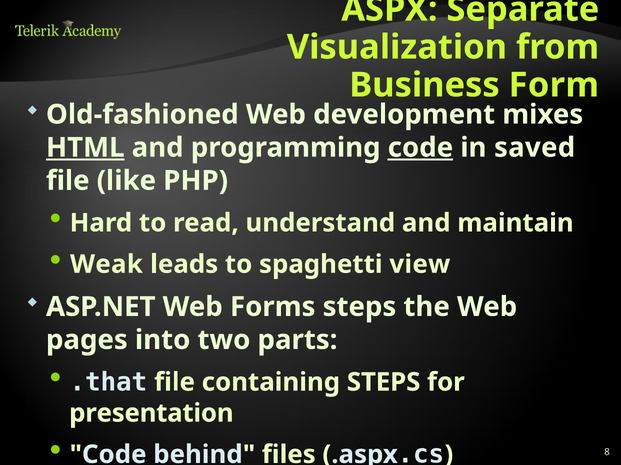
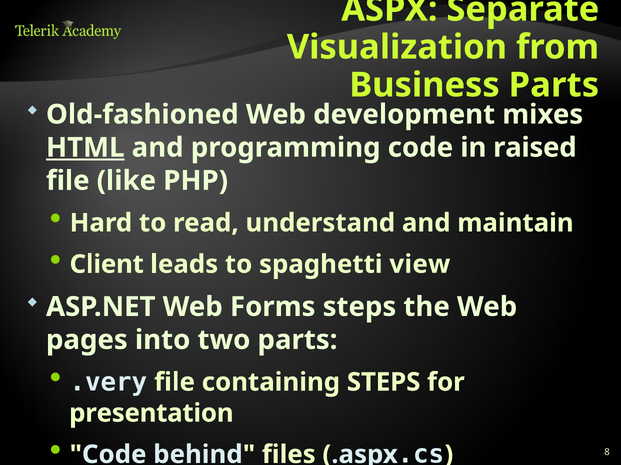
Business Form: Form -> Parts (554, 85)
code underline: present -> none (420, 148)
saved: saved -> raised (535, 148)
Weak: Weak -> Client (107, 265)
.that: .that -> .very (109, 383)
